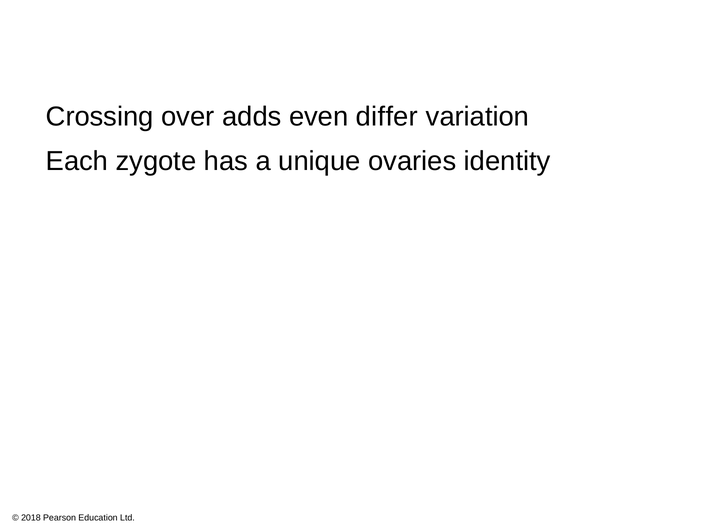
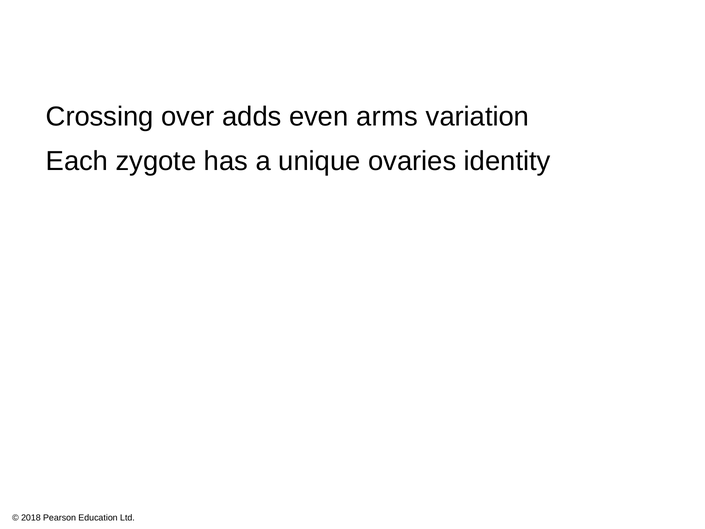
differ: differ -> arms (387, 117)
